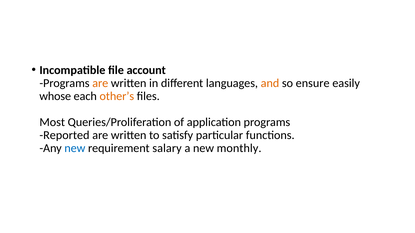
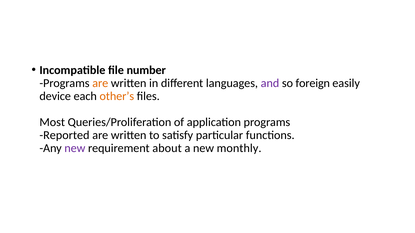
account: account -> number (146, 70)
and colour: orange -> purple (270, 83)
ensure: ensure -> foreign (313, 83)
whose: whose -> device (55, 96)
new colour: blue -> purple (75, 149)
salary: salary -> about (167, 149)
